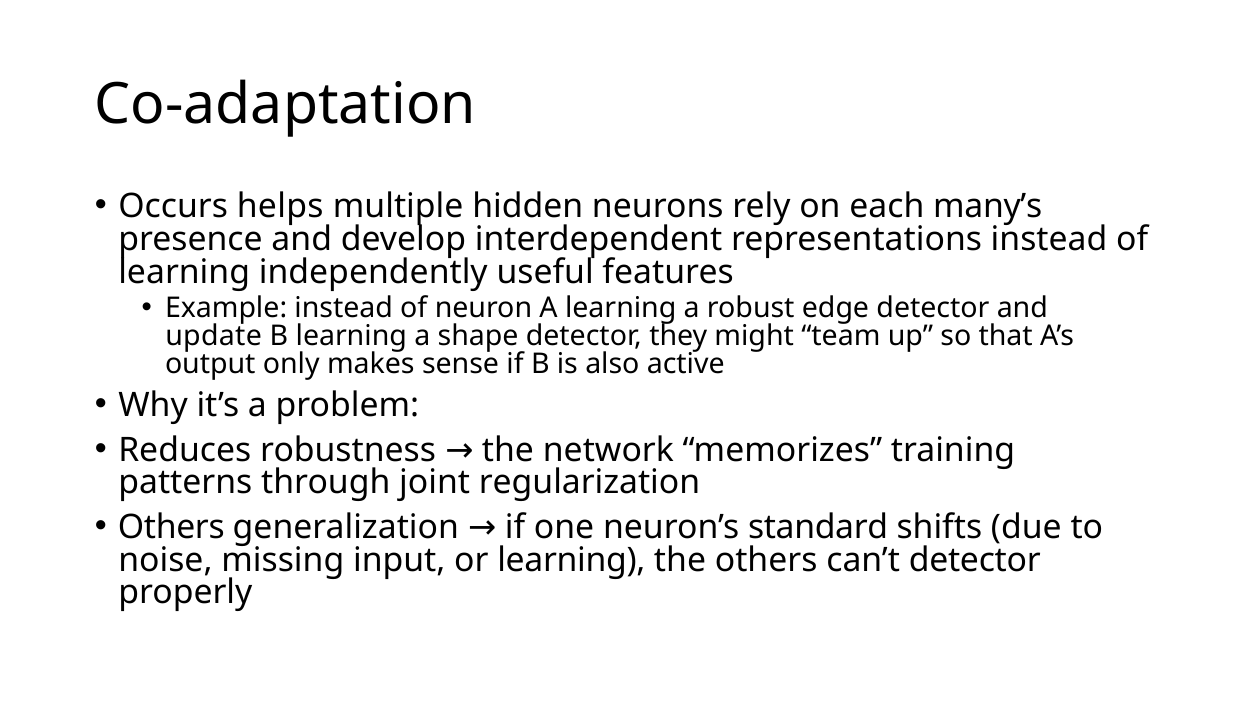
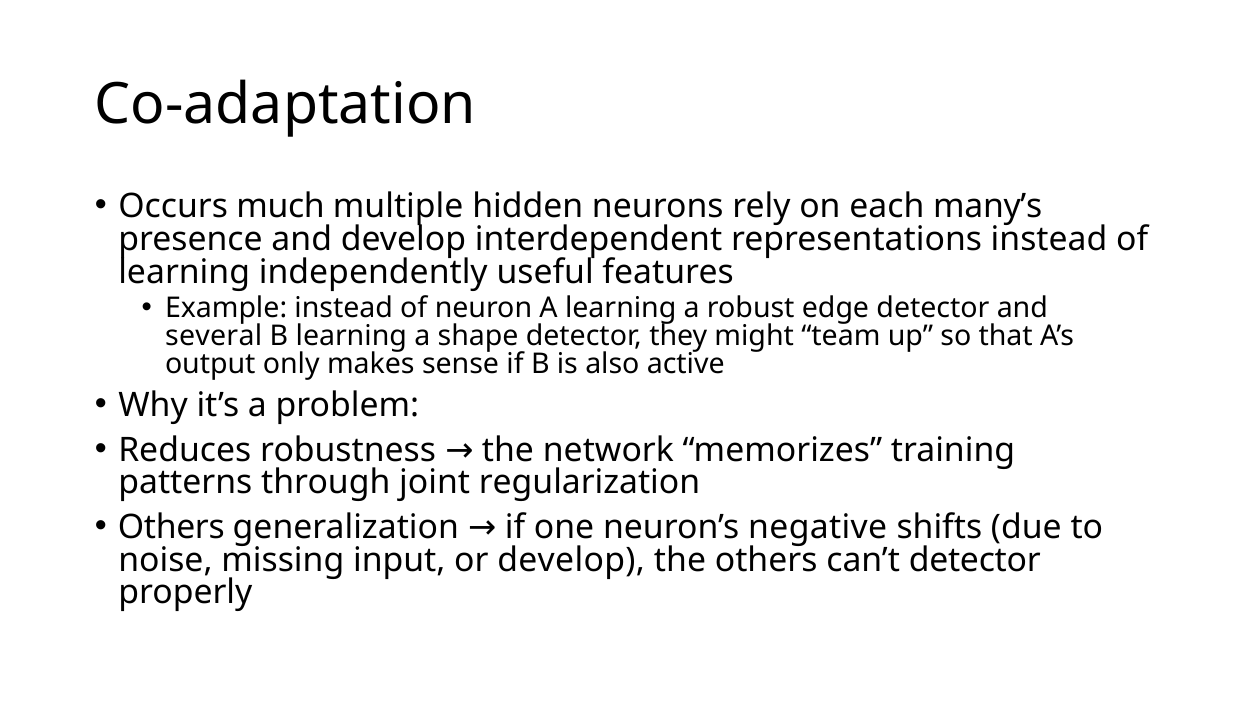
helps: helps -> much (281, 206)
update: update -> several (214, 336)
standard: standard -> negative (818, 527)
or learning: learning -> develop (571, 560)
